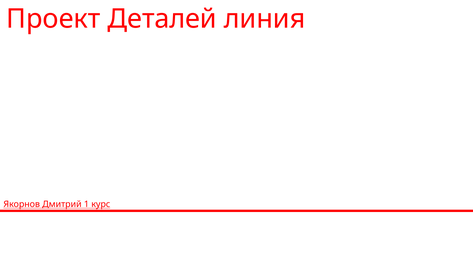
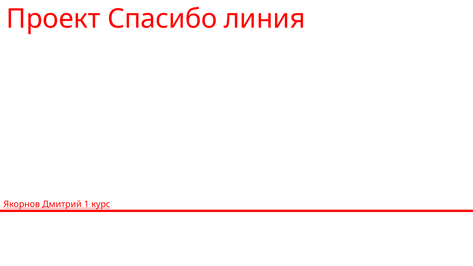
Деталей: Деталей -> Спасибо (162, 19)
